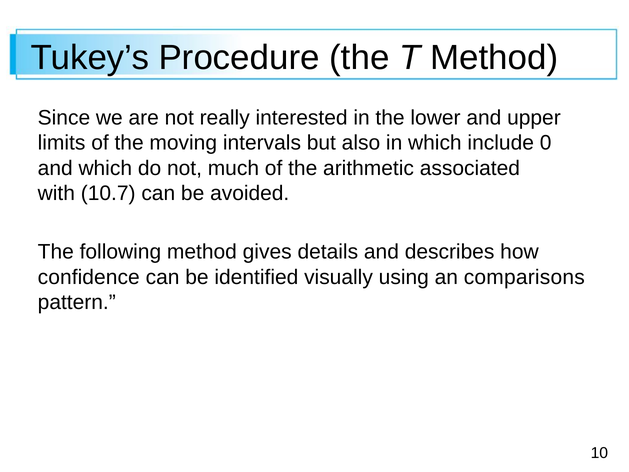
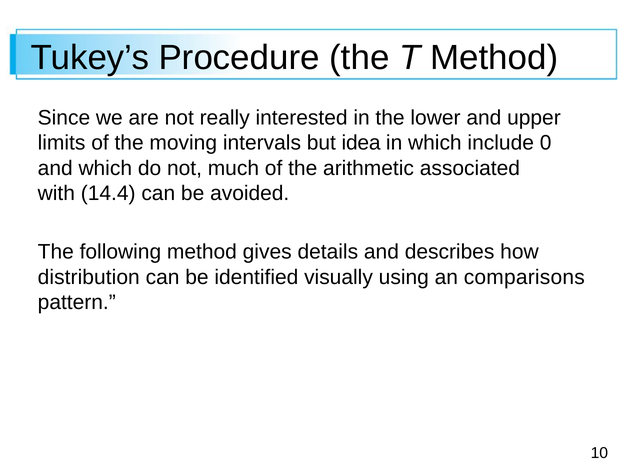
also: also -> idea (361, 143)
10.7: 10.7 -> 14.4 (108, 193)
confidence: confidence -> distribution (89, 277)
